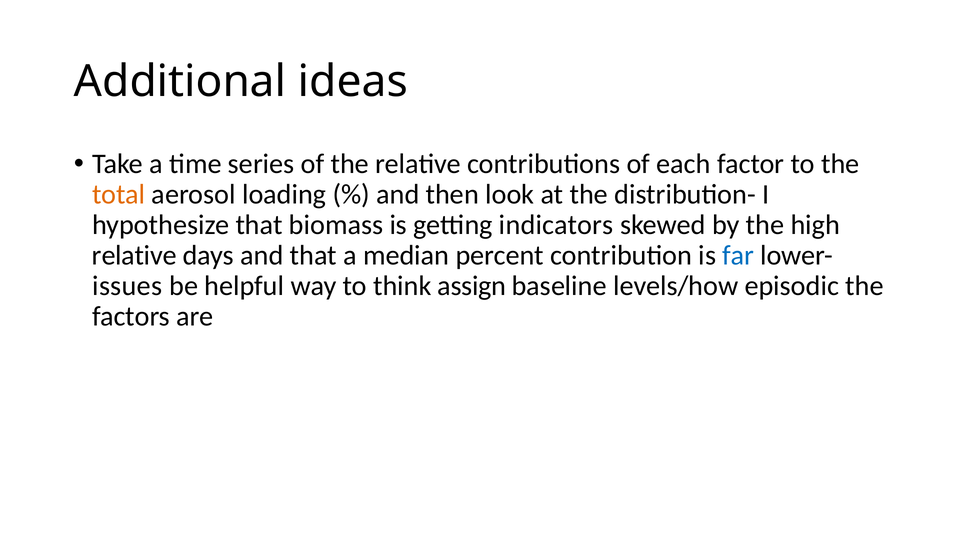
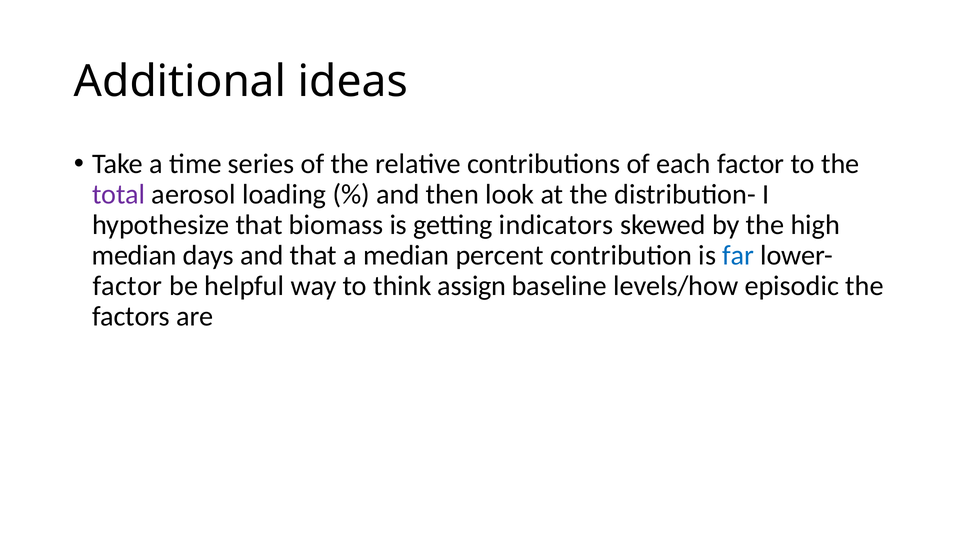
total colour: orange -> purple (119, 194)
relative: relative -> median (134, 255)
issues: issues -> factor (127, 286)
